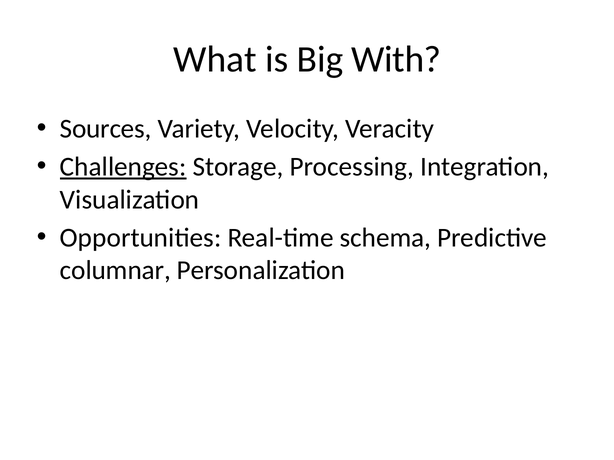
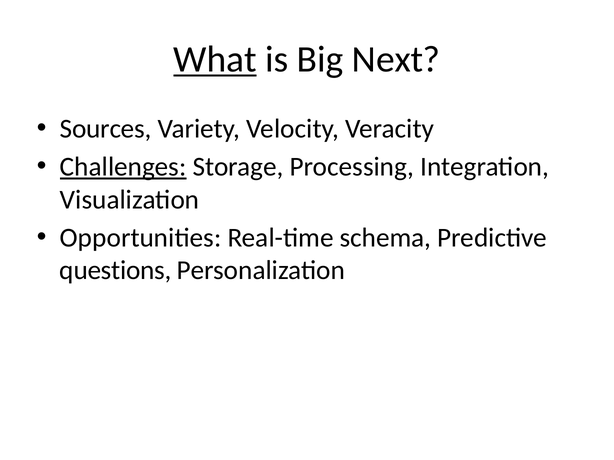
What underline: none -> present (215, 59)
With: With -> Next (396, 59)
columnar: columnar -> questions (115, 271)
